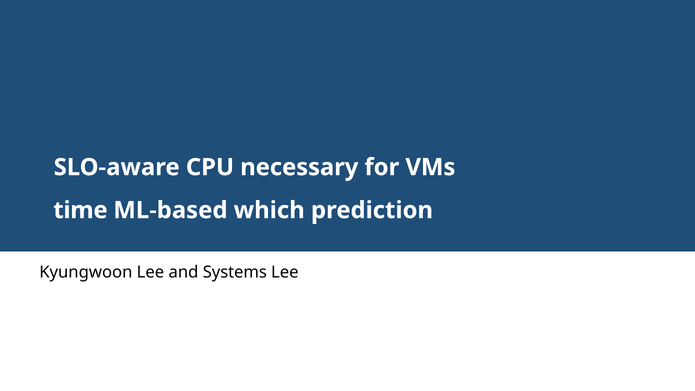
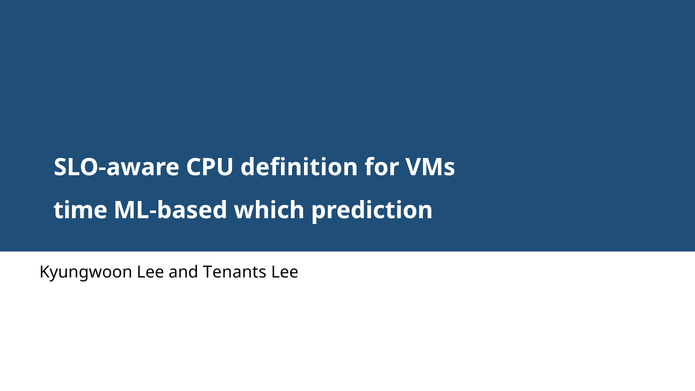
necessary: necessary -> definition (299, 167)
Systems: Systems -> Tenants (235, 272)
